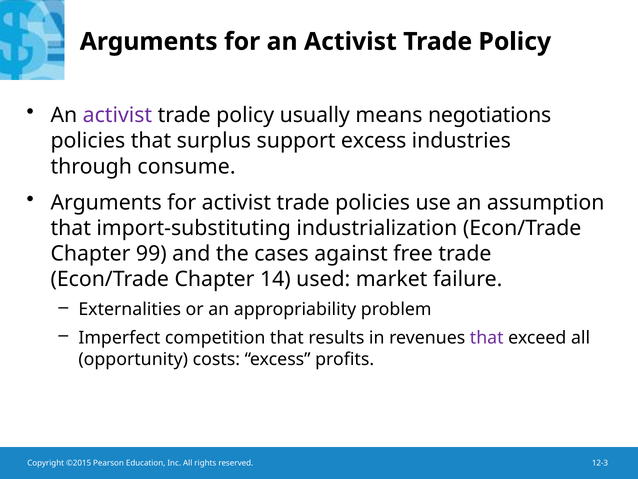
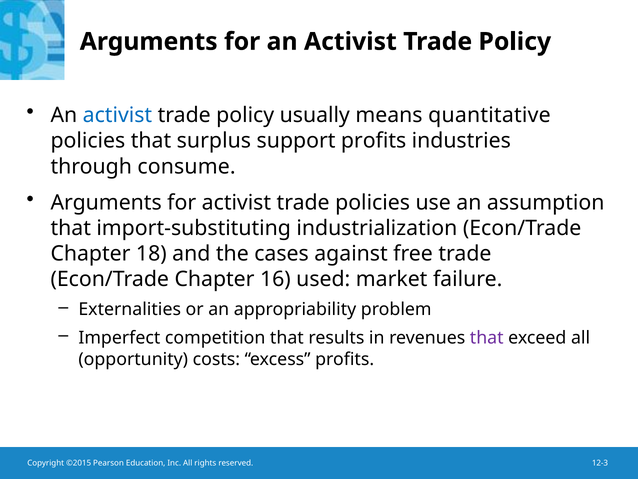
activist colour: purple -> blue (117, 115)
negotiations: negotiations -> quantitative (489, 115)
support excess: excess -> profits (374, 141)
99: 99 -> 18 (151, 254)
14: 14 -> 16 (275, 279)
